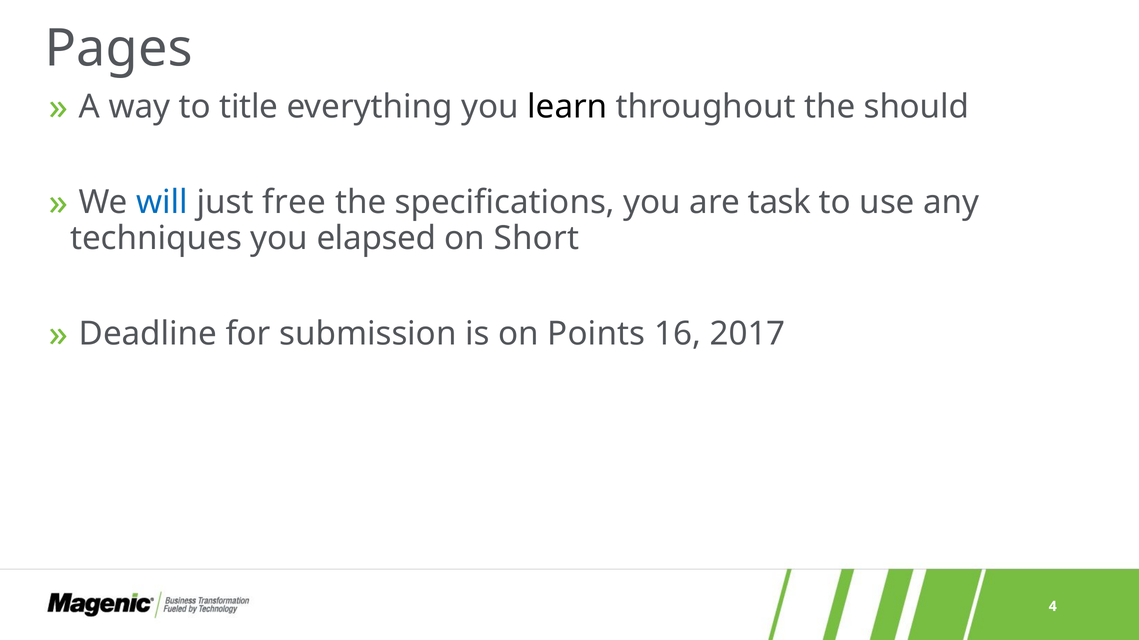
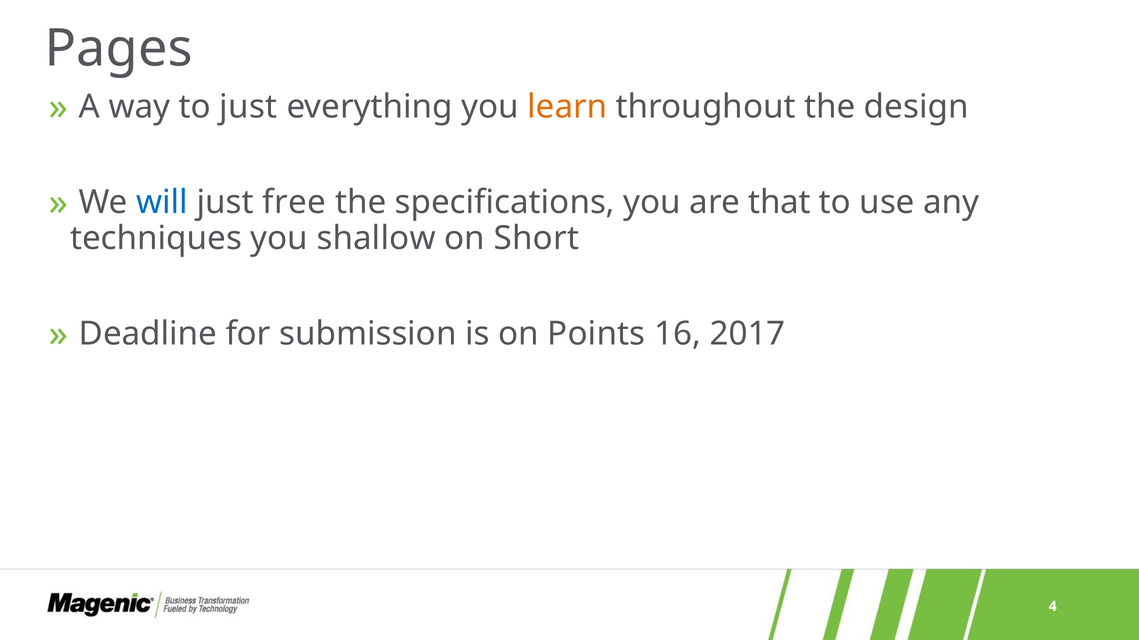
to title: title -> just (248, 107)
learn colour: black -> orange (567, 107)
should: should -> design (916, 107)
task: task -> that (779, 203)
elapsed: elapsed -> shallow (376, 239)
